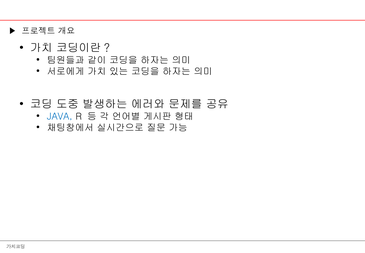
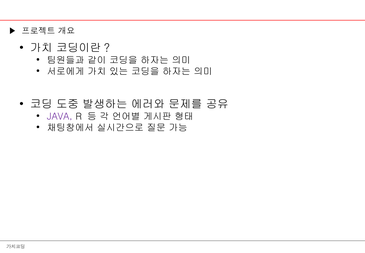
JAVA colour: blue -> purple (60, 116)
